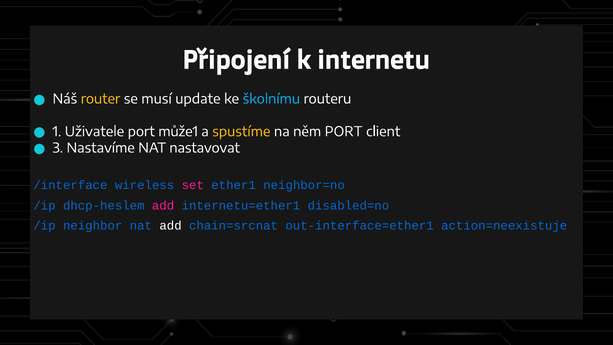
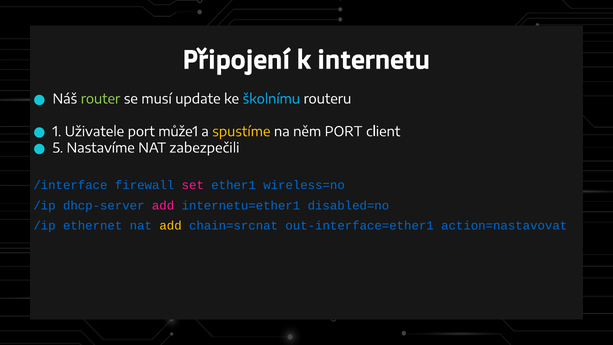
router colour: yellow -> light green (100, 99)
3: 3 -> 5 (58, 148)
nastavovat: nastavovat -> zabezpečili (204, 148)
wireless: wireless -> firewall (145, 185)
neighbor=no: neighbor=no -> wireless=no (304, 185)
dhcp-heslem: dhcp-heslem -> dhcp-server (104, 205)
neighbor: neighbor -> ethernet (93, 225)
add colour: white -> yellow (171, 225)
action=neexistuje: action=neexistuje -> action=nastavovat (504, 225)
